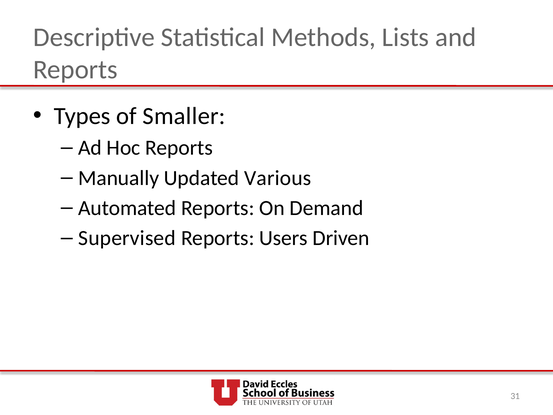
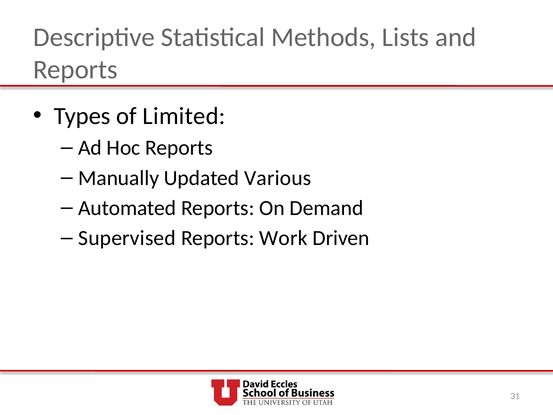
Smaller: Smaller -> Limited (184, 116)
Users: Users -> Work (283, 238)
